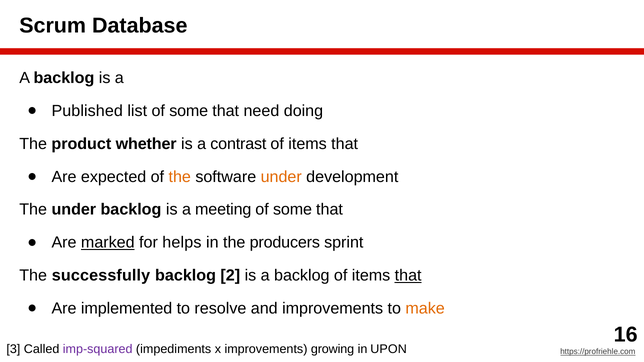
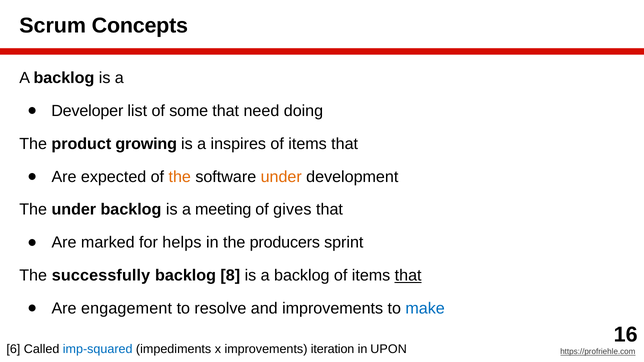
Database: Database -> Concepts (140, 26)
Published: Published -> Developer (87, 111)
whether: whether -> growing (146, 144)
contrast: contrast -> inspires (238, 144)
some: some -> gives (292, 210)
marked underline: present -> none (108, 243)
2: 2 -> 8 (230, 276)
implemented: implemented -> engagement (127, 309)
make colour: orange -> blue (425, 309)
3: 3 -> 6 (13, 349)
imp-squared colour: purple -> blue (98, 349)
growing: growing -> iteration (333, 349)
